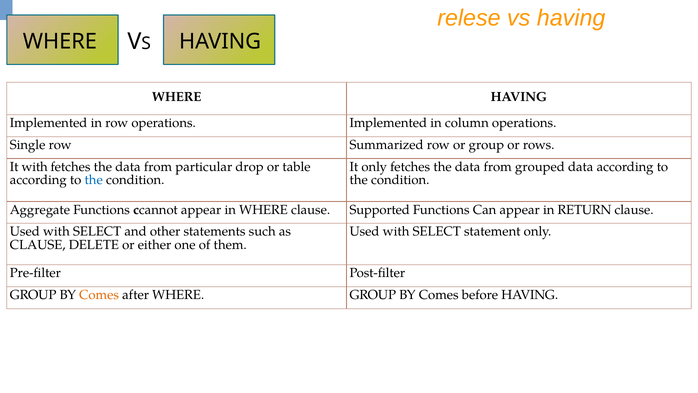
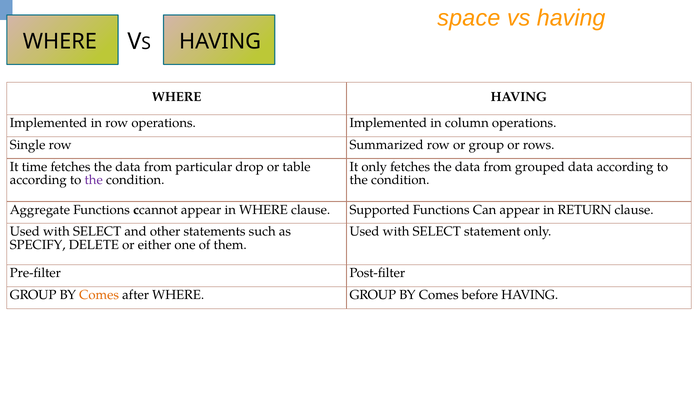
relese: relese -> space (469, 18)
It with: with -> time (35, 167)
the colour: blue -> purple (94, 180)
CLAUSE: CLAUSE -> SPECIFY (38, 245)
